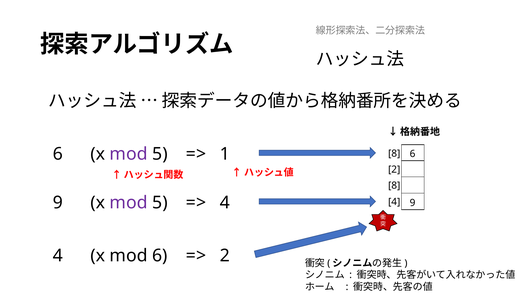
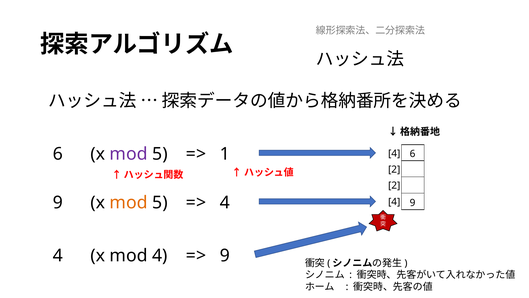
1 8: 8 -> 4 (394, 153)
8: 8 -> 2 (394, 185)
mod colour: purple -> orange (129, 202)
mod 6: 6 -> 4 (160, 255)
2: 2 -> 9 (225, 255)
